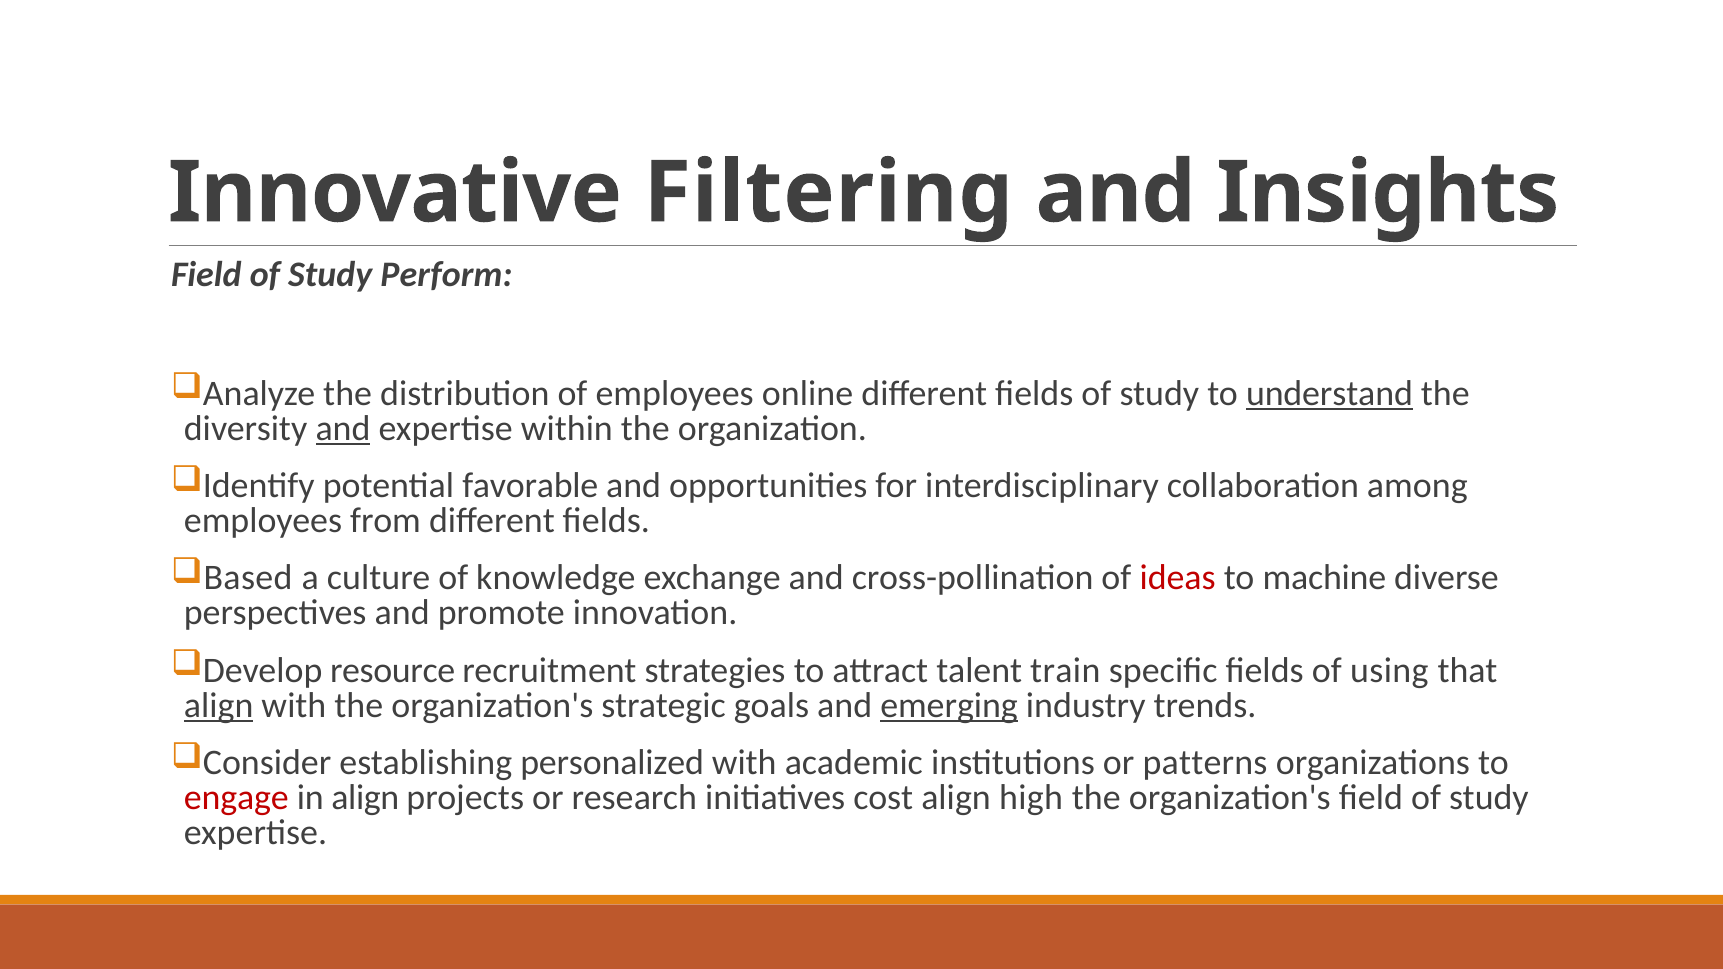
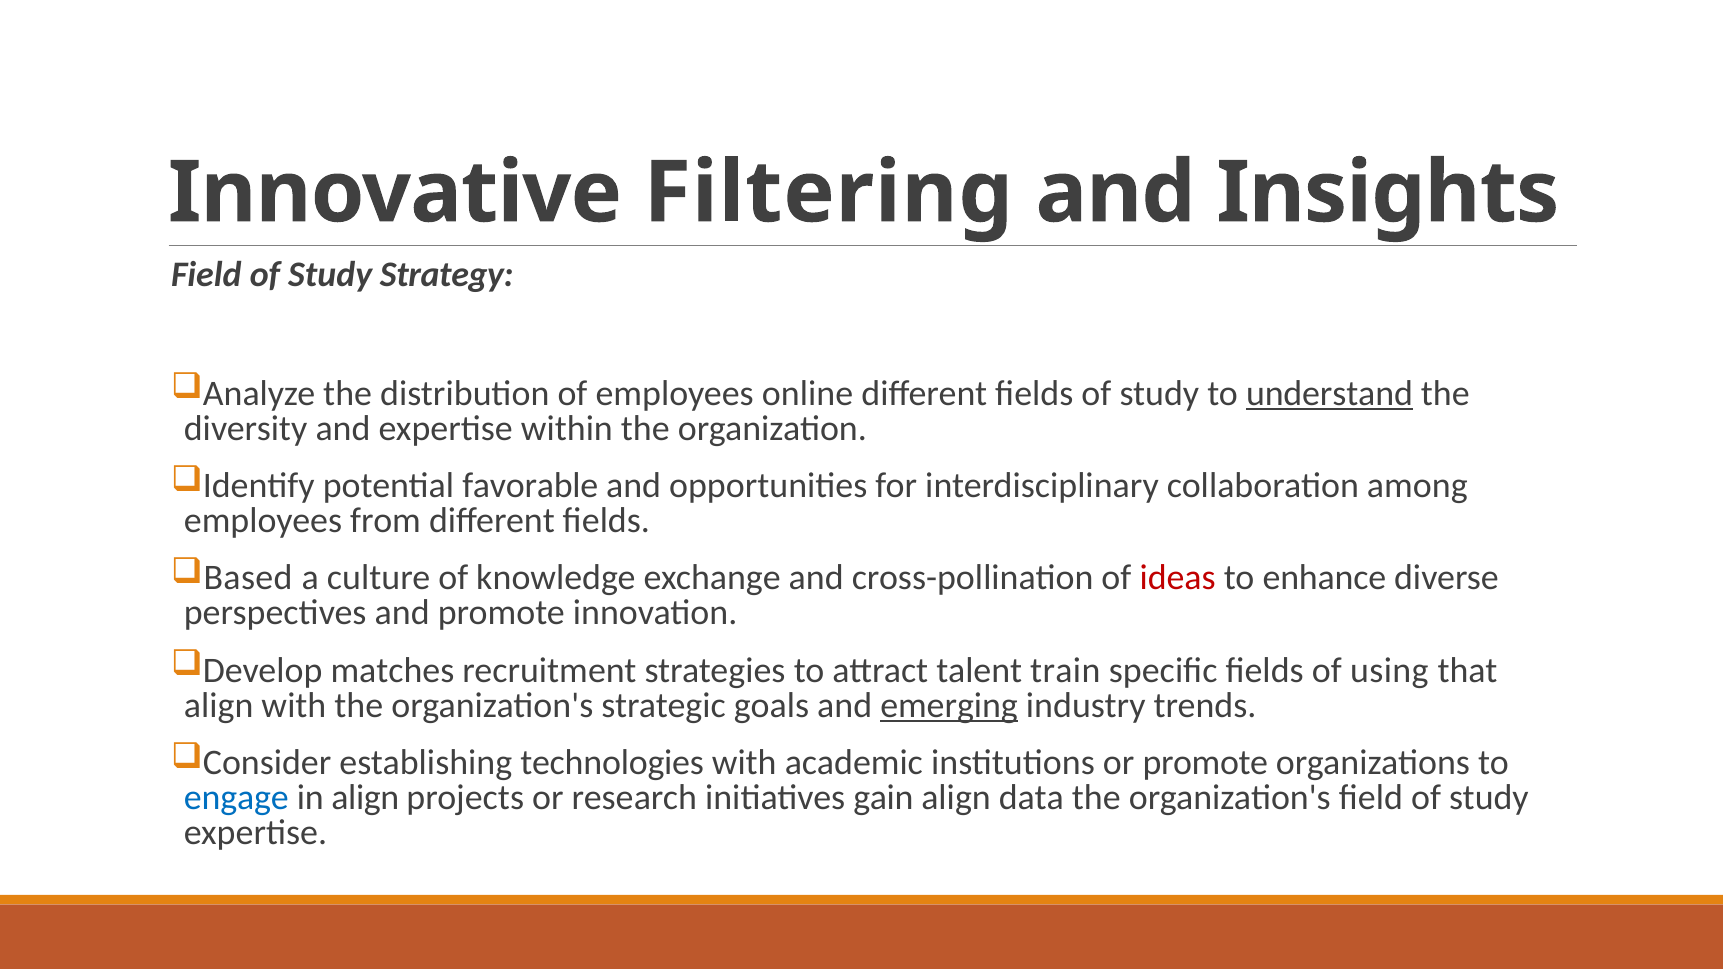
Perform: Perform -> Strategy (447, 275)
and underline: present -> none (343, 428)
machine: machine -> enhance (1324, 578)
resource: resource -> matches (392, 670)
align underline: present -> none (219, 705)
personalized: personalized -> technologies (612, 763)
or patterns: patterns -> promote (1205, 763)
engage colour: red -> blue (236, 798)
cost: cost -> gain (883, 798)
high: high -> data (1031, 798)
